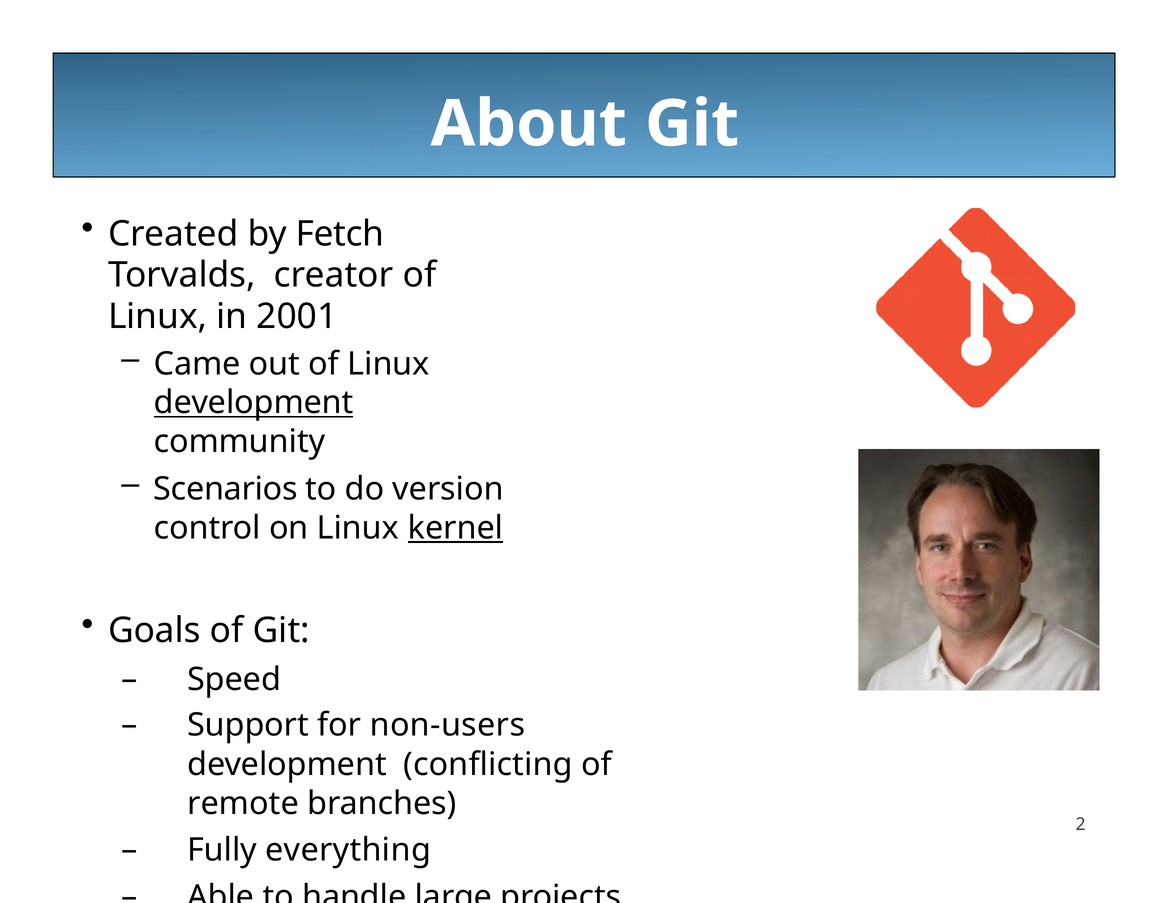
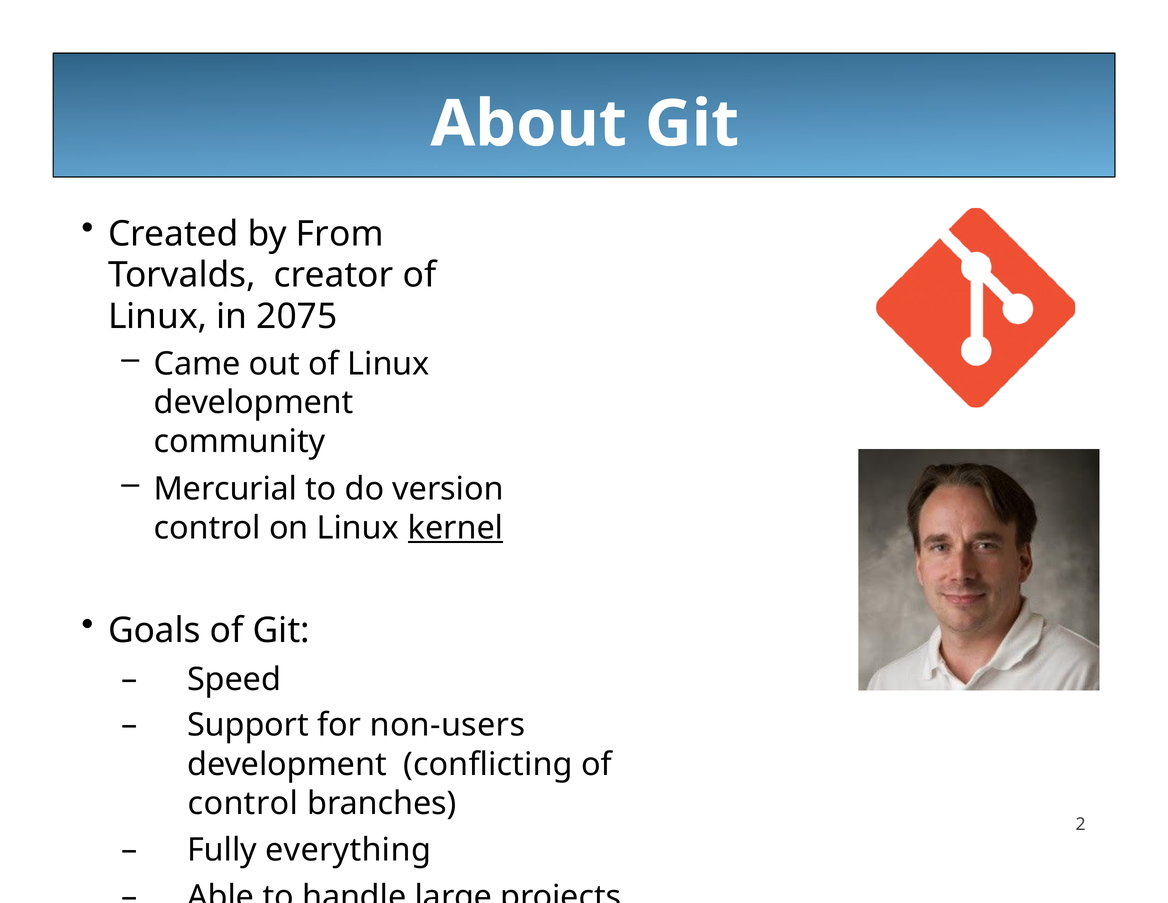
Fetch: Fetch -> From (340, 234)
2001: 2001 -> 2075 (297, 316)
development underline: present -> none (254, 403)
Scenarios: Scenarios -> Mercurial (225, 489)
remote: remote -> control (243, 803)
